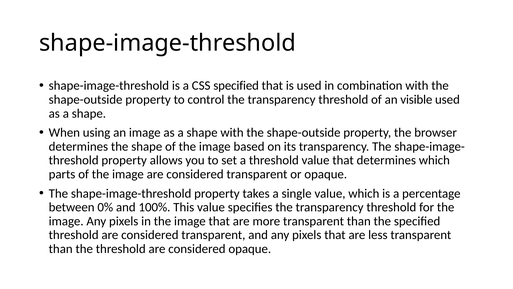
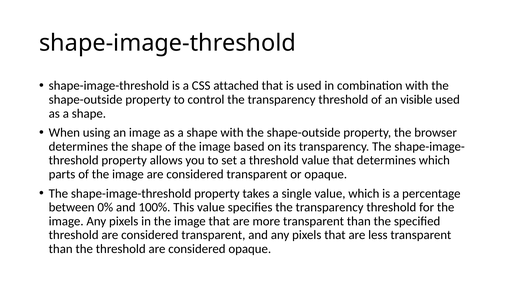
CSS specified: specified -> attached (236, 86)
